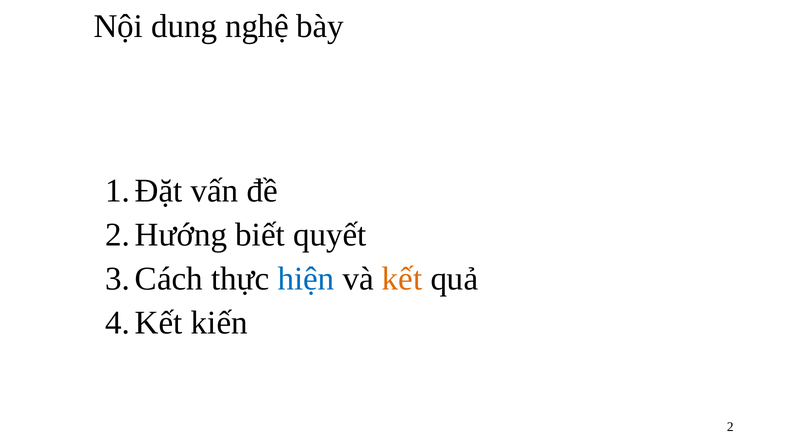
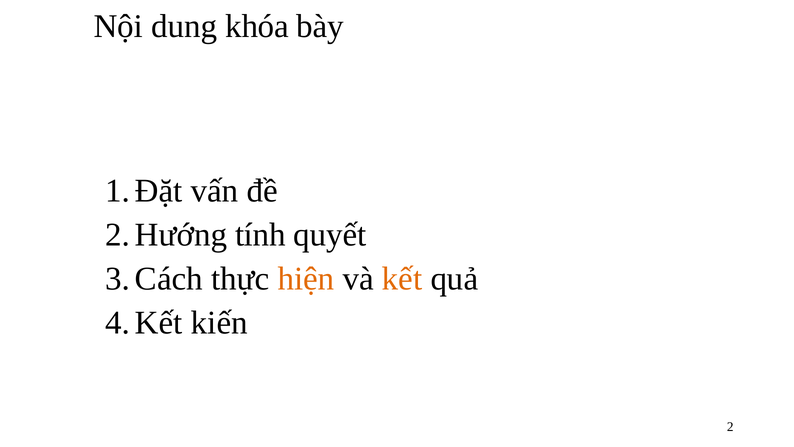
nghệ: nghệ -> khóa (257, 26)
biết: biết -> tính (260, 235)
hiện colour: blue -> orange (306, 279)
